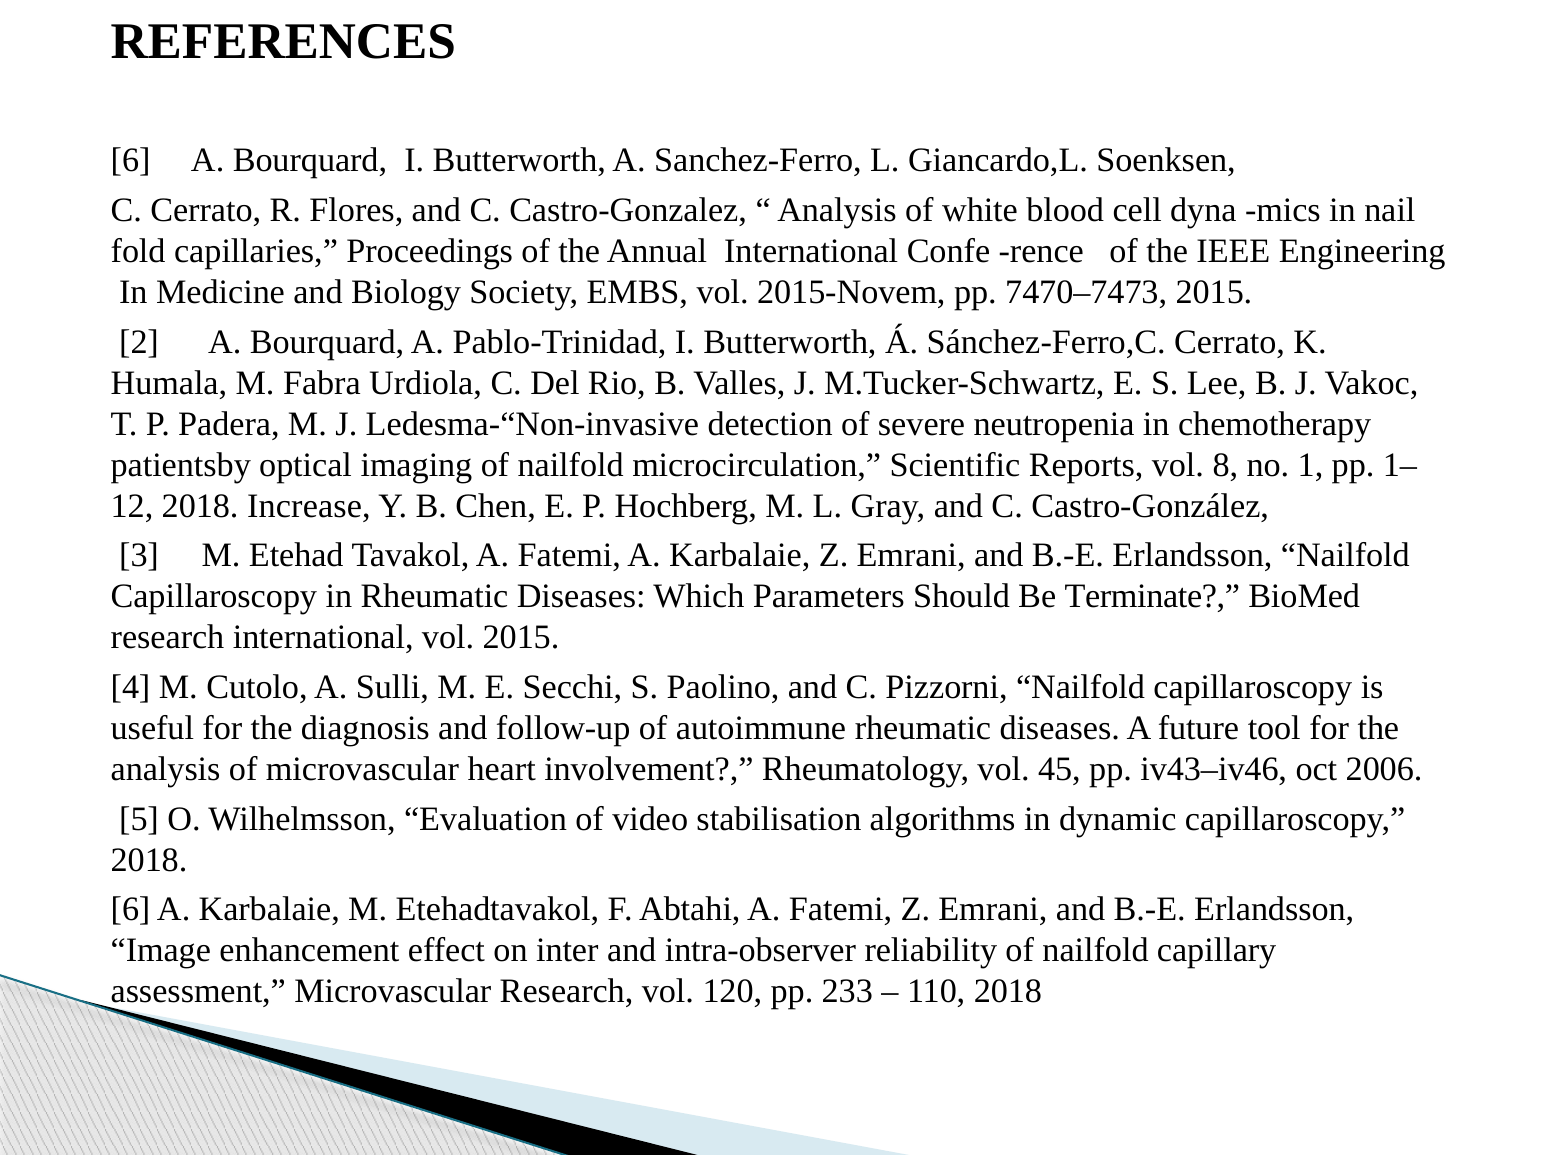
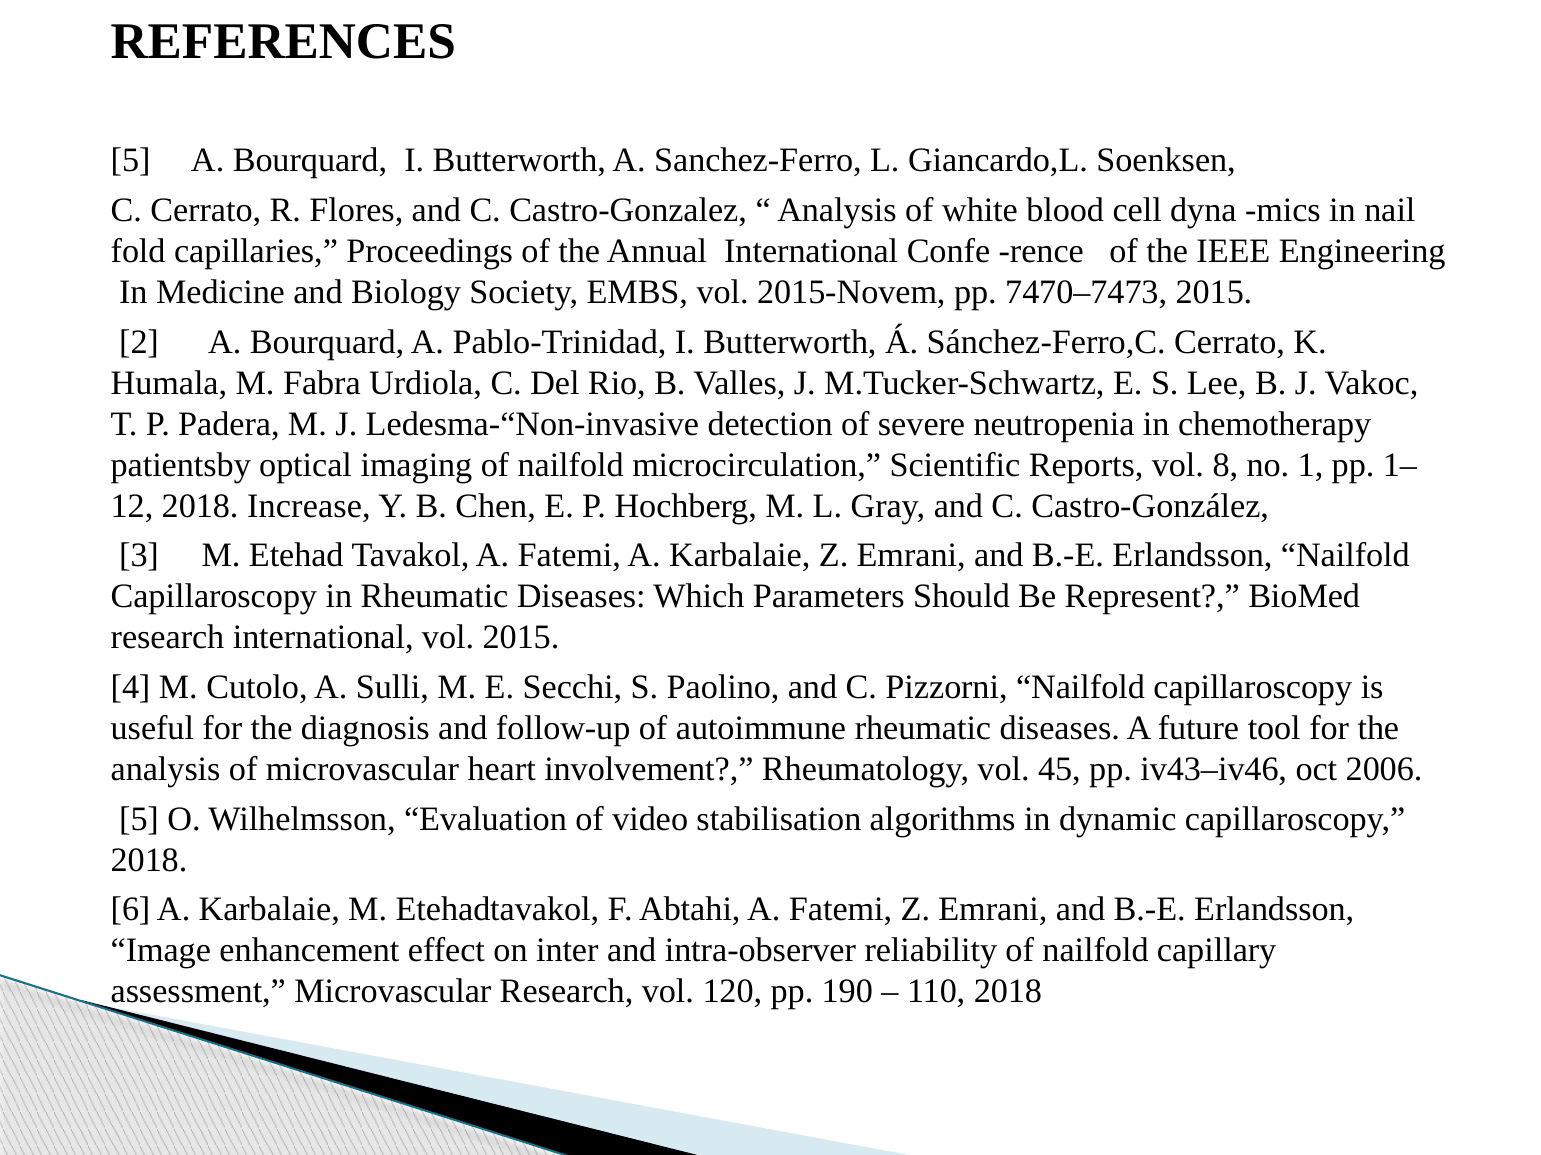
6: 6 -> 5 (131, 161)
Terminate: Terminate -> Represent (1152, 597)
233: 233 -> 190 (847, 992)
